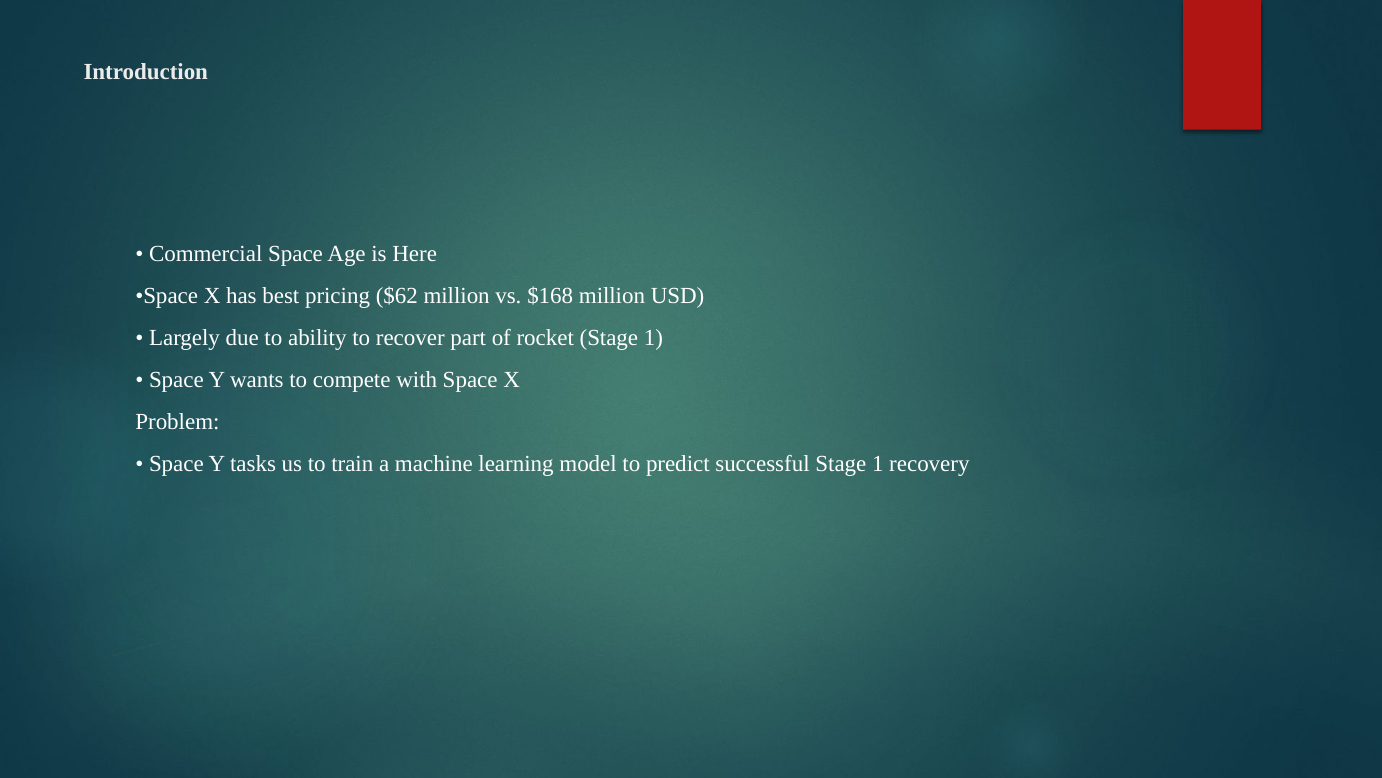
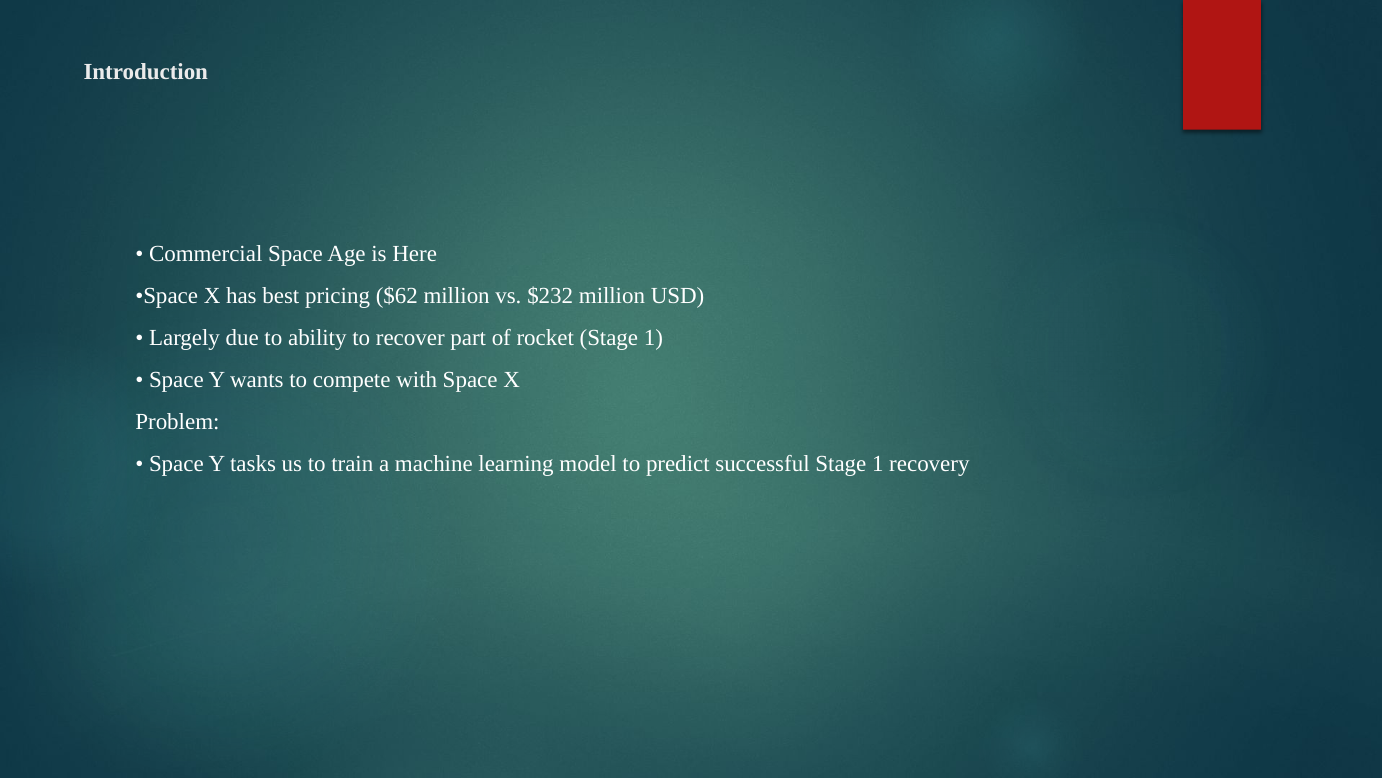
$168: $168 -> $232 (550, 295)
